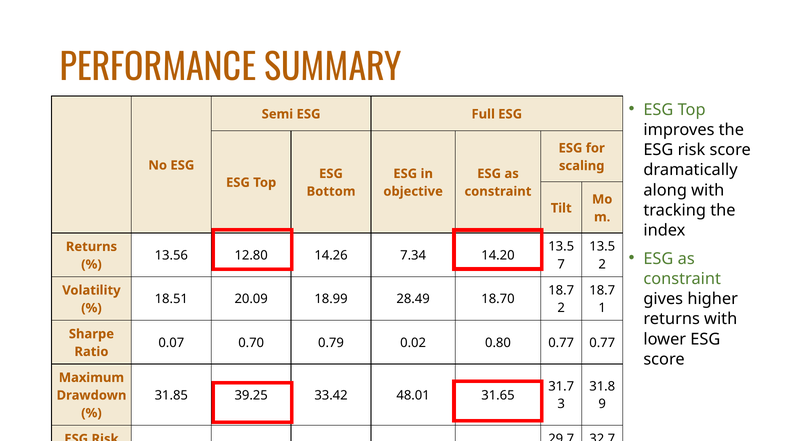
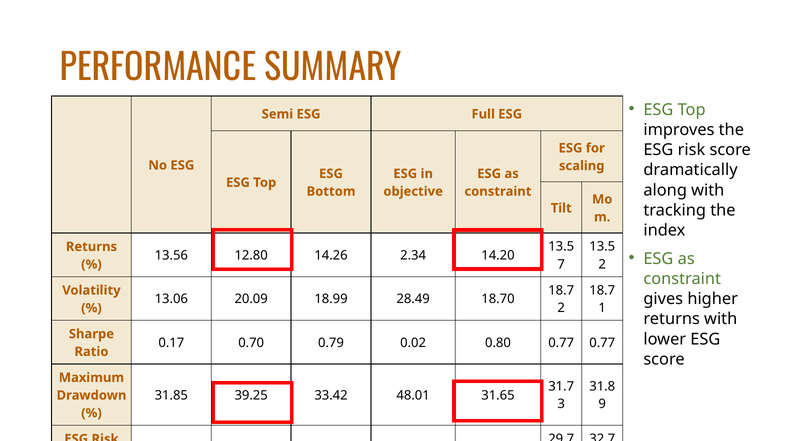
7.34: 7.34 -> 2.34 (413, 256)
18.51: 18.51 -> 13.06 (171, 300)
0.07: 0.07 -> 0.17 (171, 343)
